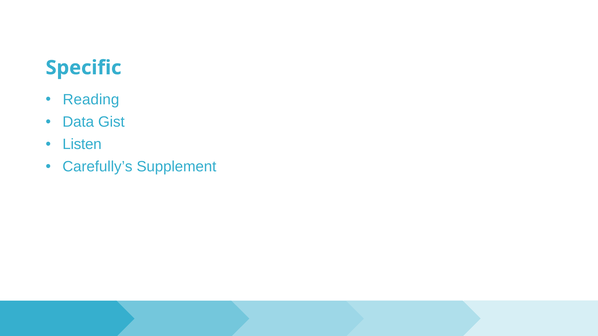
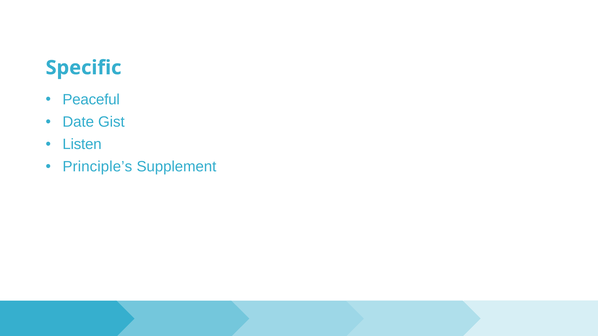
Reading: Reading -> Peaceful (91, 100)
Data: Data -> Date (78, 122)
Carefully’s: Carefully’s -> Principle’s (97, 167)
